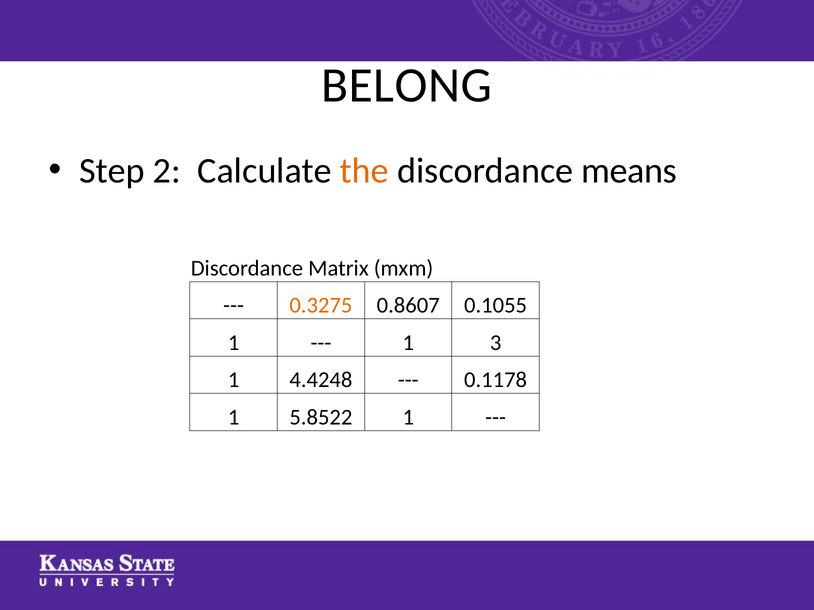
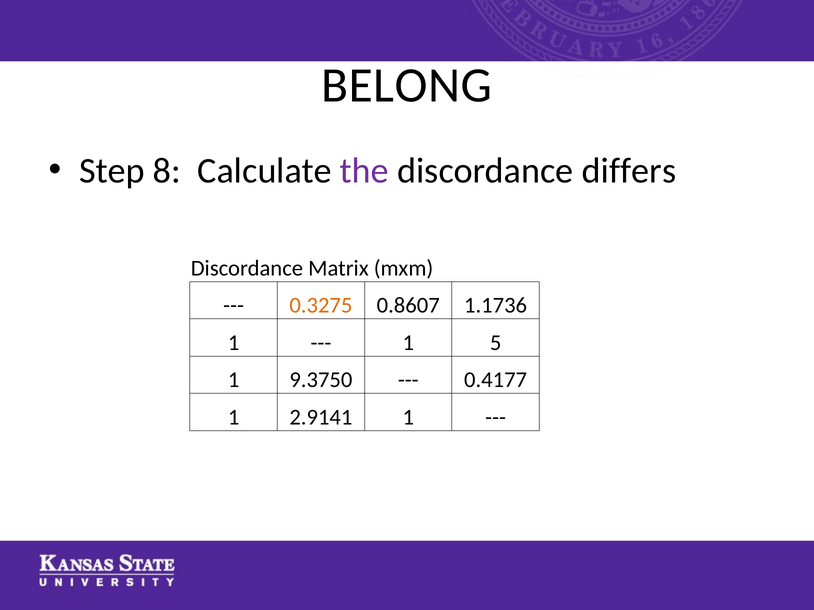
2: 2 -> 8 (167, 171)
the colour: orange -> purple (364, 171)
means: means -> differs (629, 171)
0.1055: 0.1055 -> 1.1736 (496, 306)
3: 3 -> 5 (496, 343)
4.4248: 4.4248 -> 9.3750 (321, 380)
0.1178: 0.1178 -> 0.4177 (496, 380)
5.8522: 5.8522 -> 2.9141 (321, 417)
